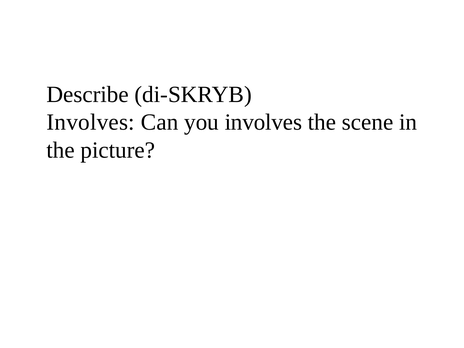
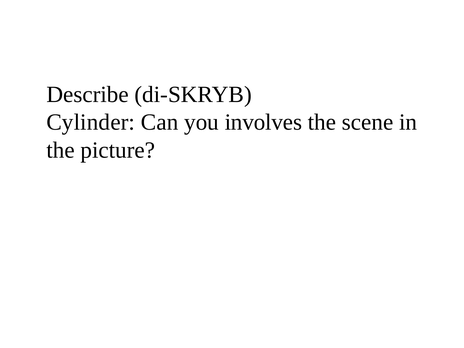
Involves: Involves -> Cylinder (91, 122)
